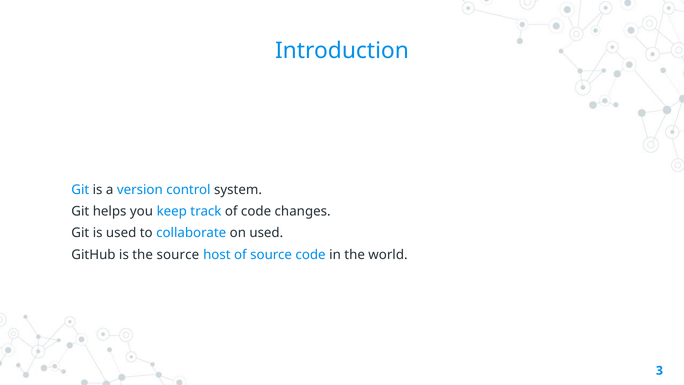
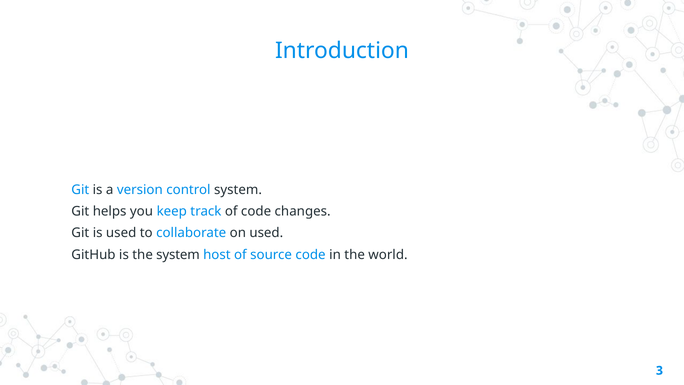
the source: source -> system (178, 255)
